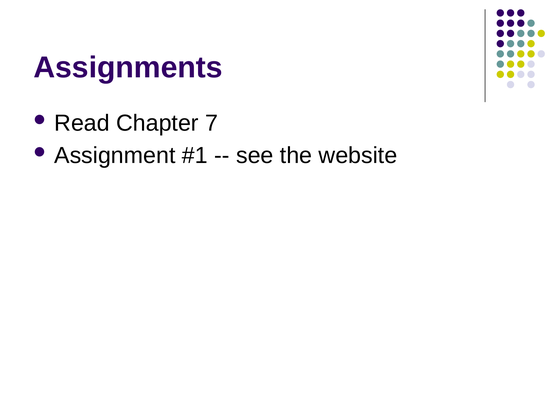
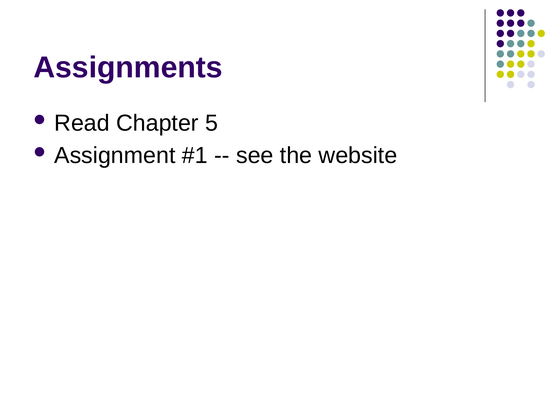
7: 7 -> 5 (212, 123)
